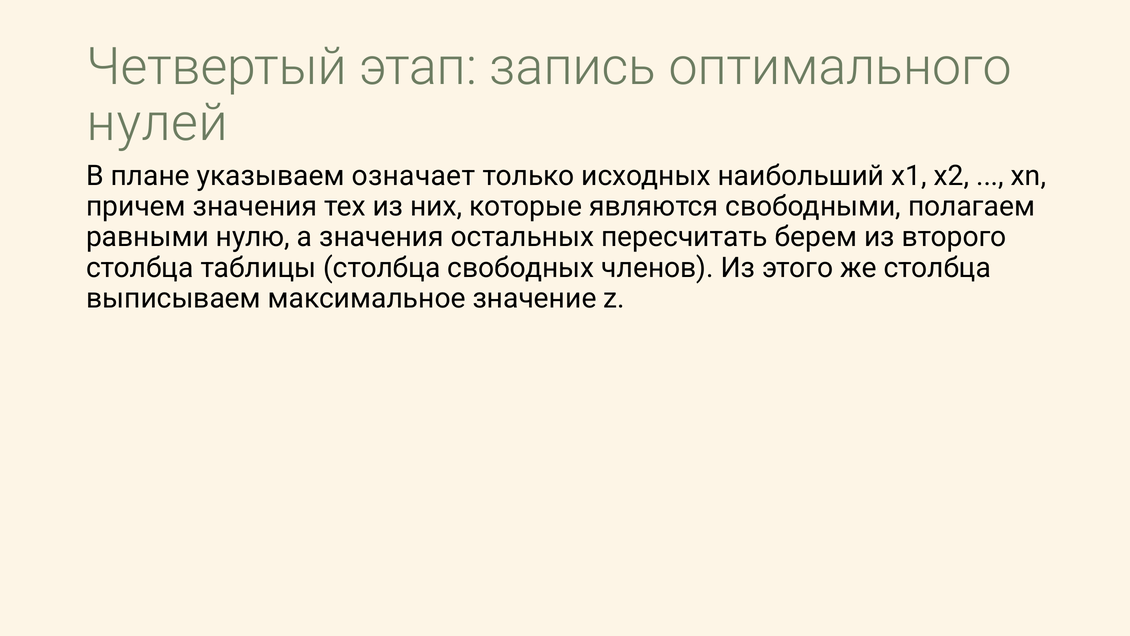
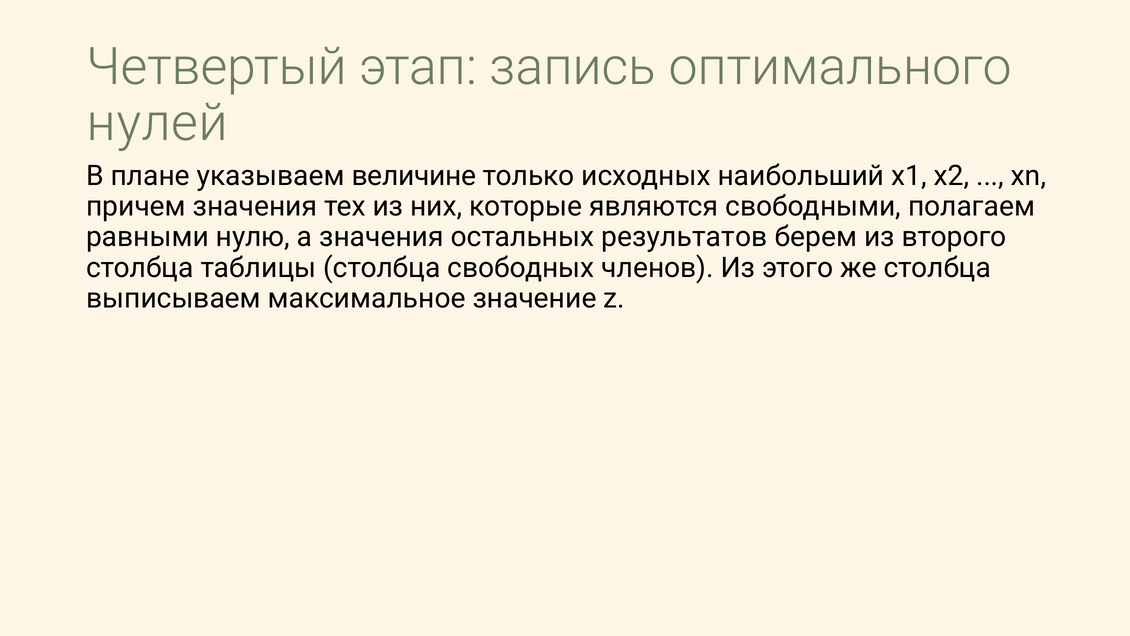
означает: означает -> величине (414, 176)
пересчитать: пересчитать -> результатов (684, 237)
